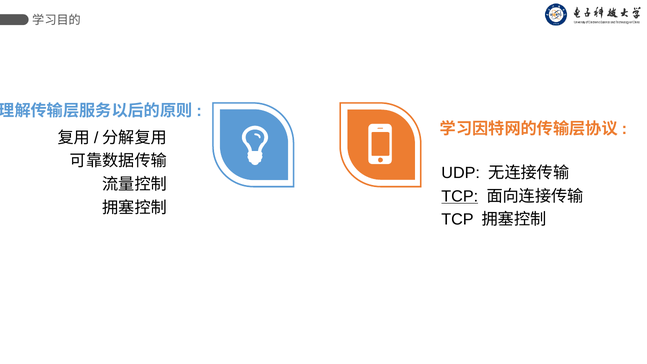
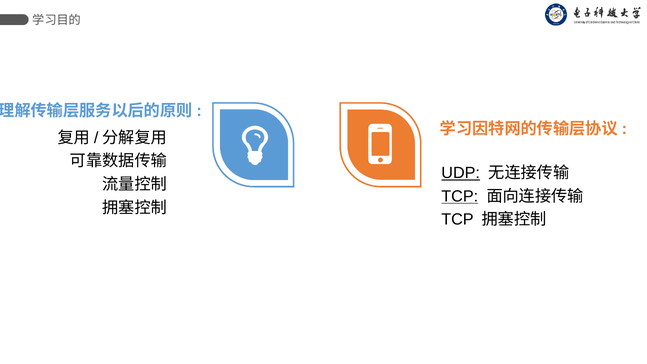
UDP underline: none -> present (461, 173)
